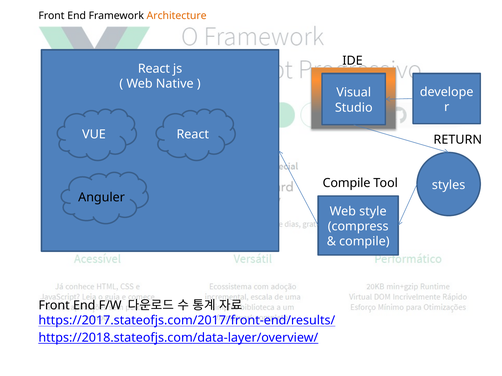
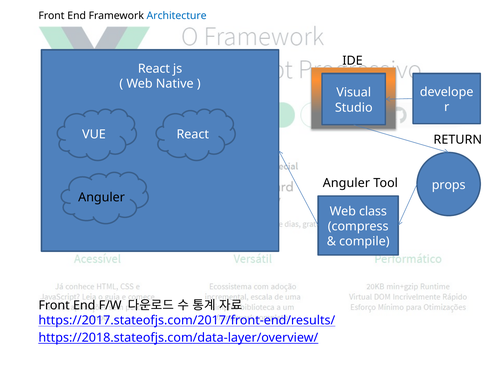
Architecture colour: orange -> blue (177, 16)
Compile: Compile -> Anguler (346, 183)
styles: styles -> props (449, 185)
style: style -> class (373, 212)
